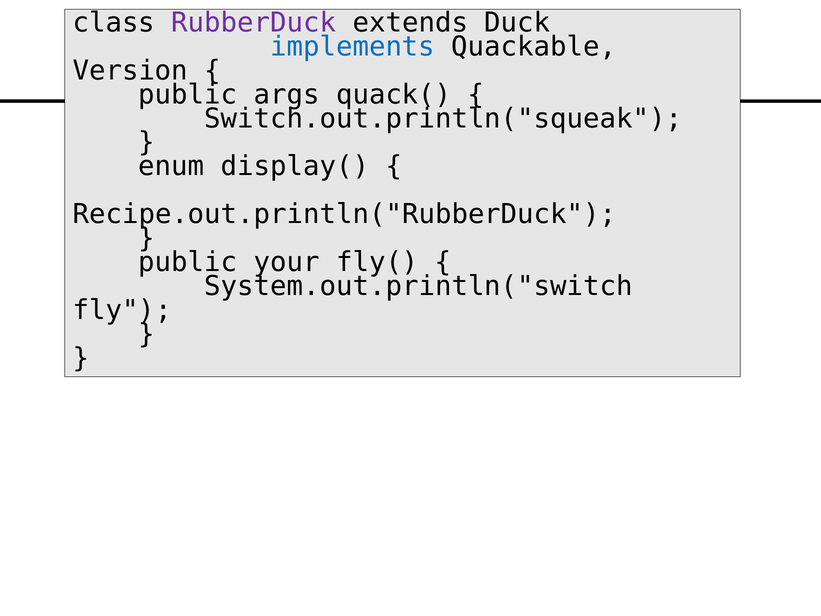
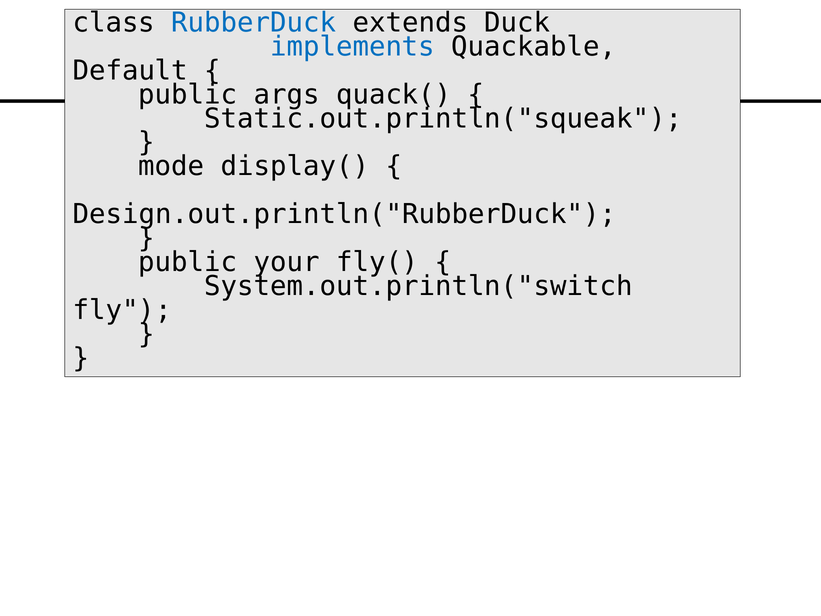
RubberDuck colour: purple -> blue (254, 23)
Version: Version -> Default (130, 71)
Switch.out.println("squeak: Switch.out.println("squeak -> Static.out.println("squeak (443, 118)
enum: enum -> mode (171, 166)
Recipe.out.println("RubberDuck: Recipe.out.println("RubberDuck -> Design.out.println("RubberDuck (344, 214)
